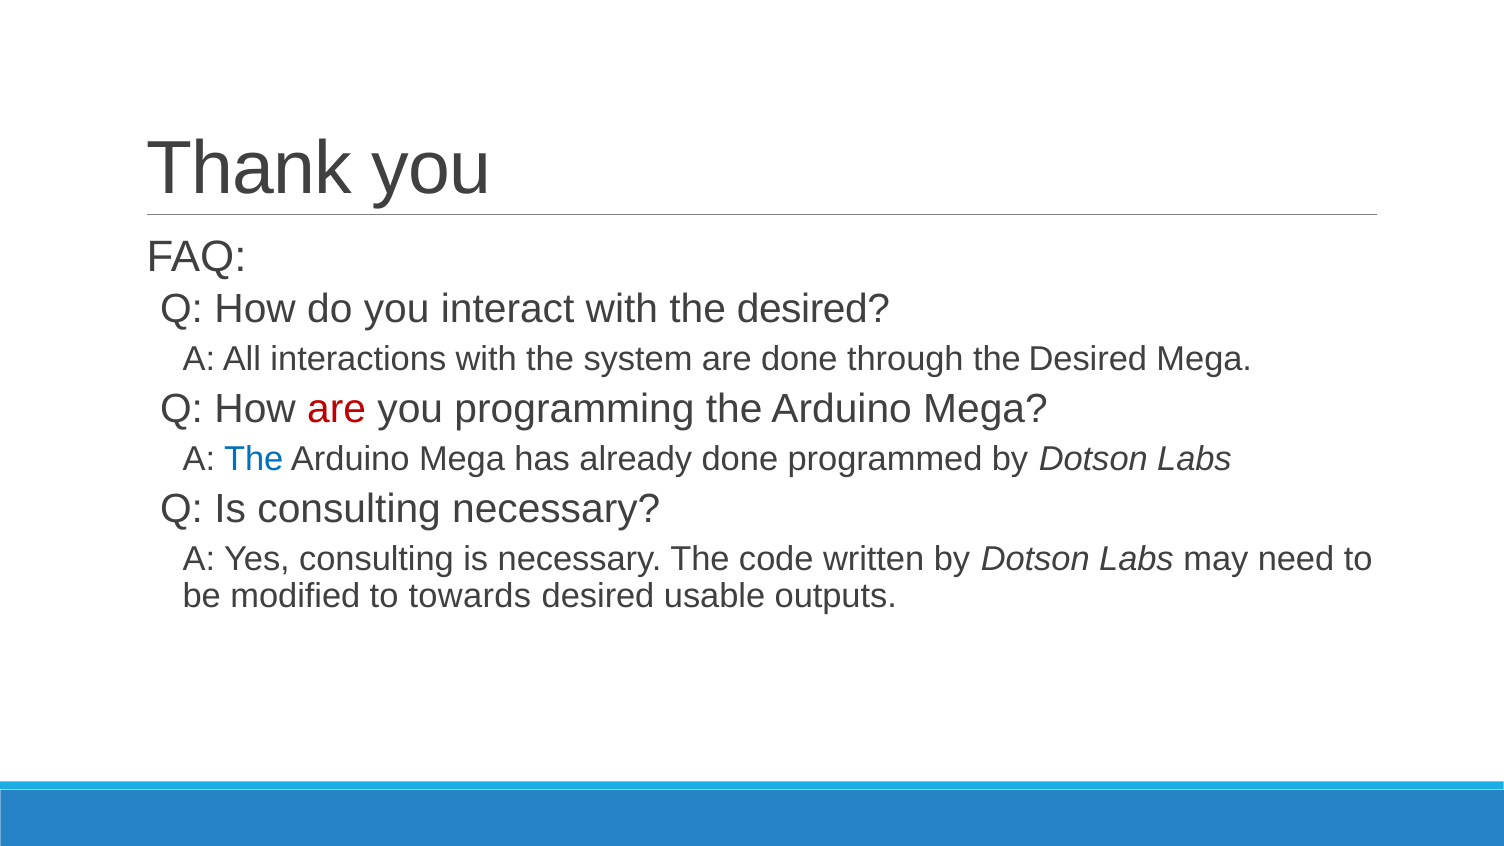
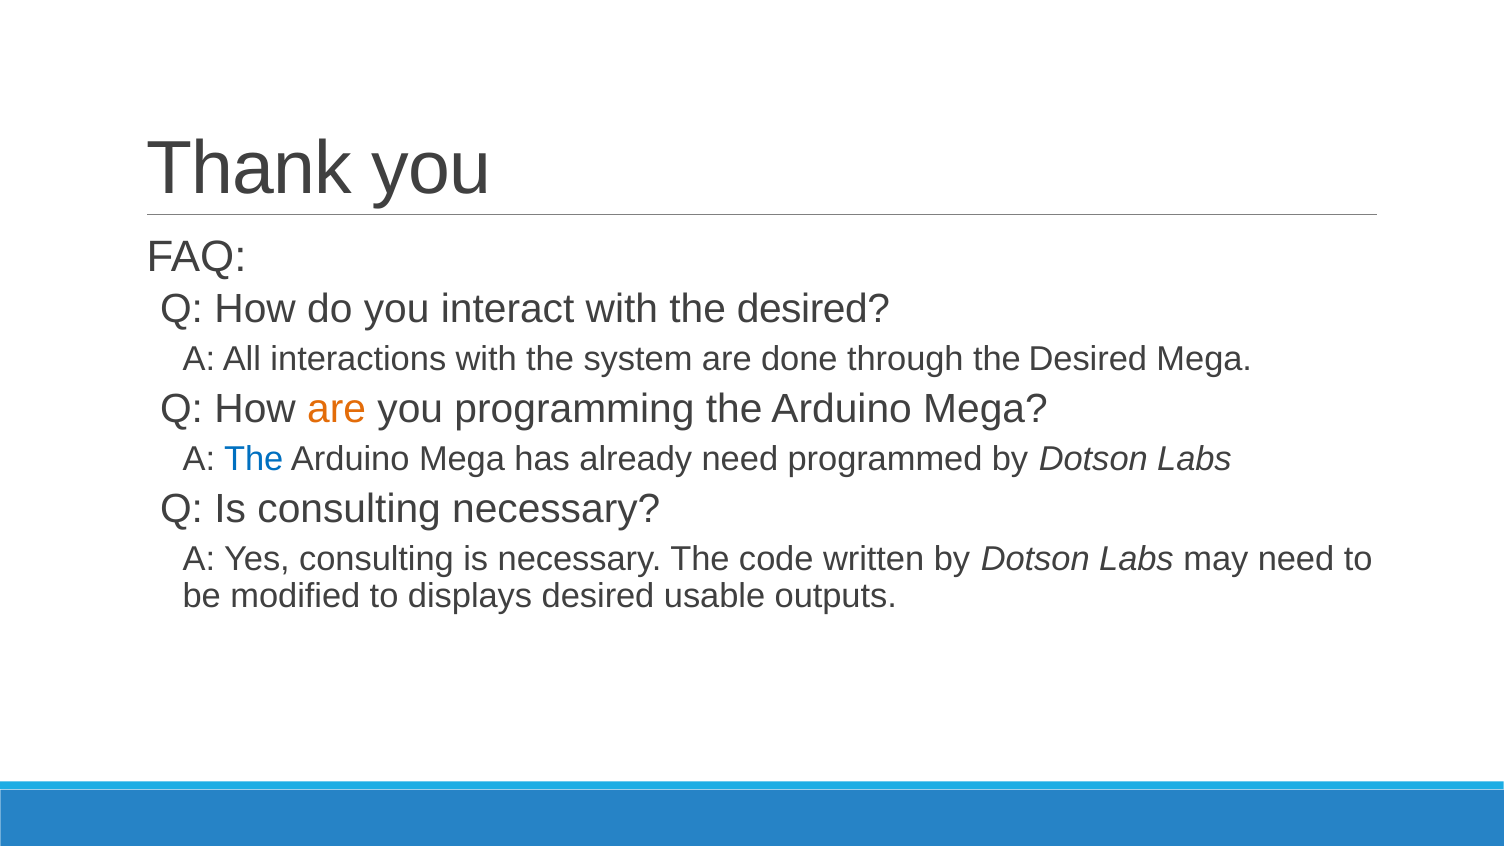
are colour: red -> orange (337, 409)
already done: done -> need (740, 459)
towards: towards -> displays (470, 596)
